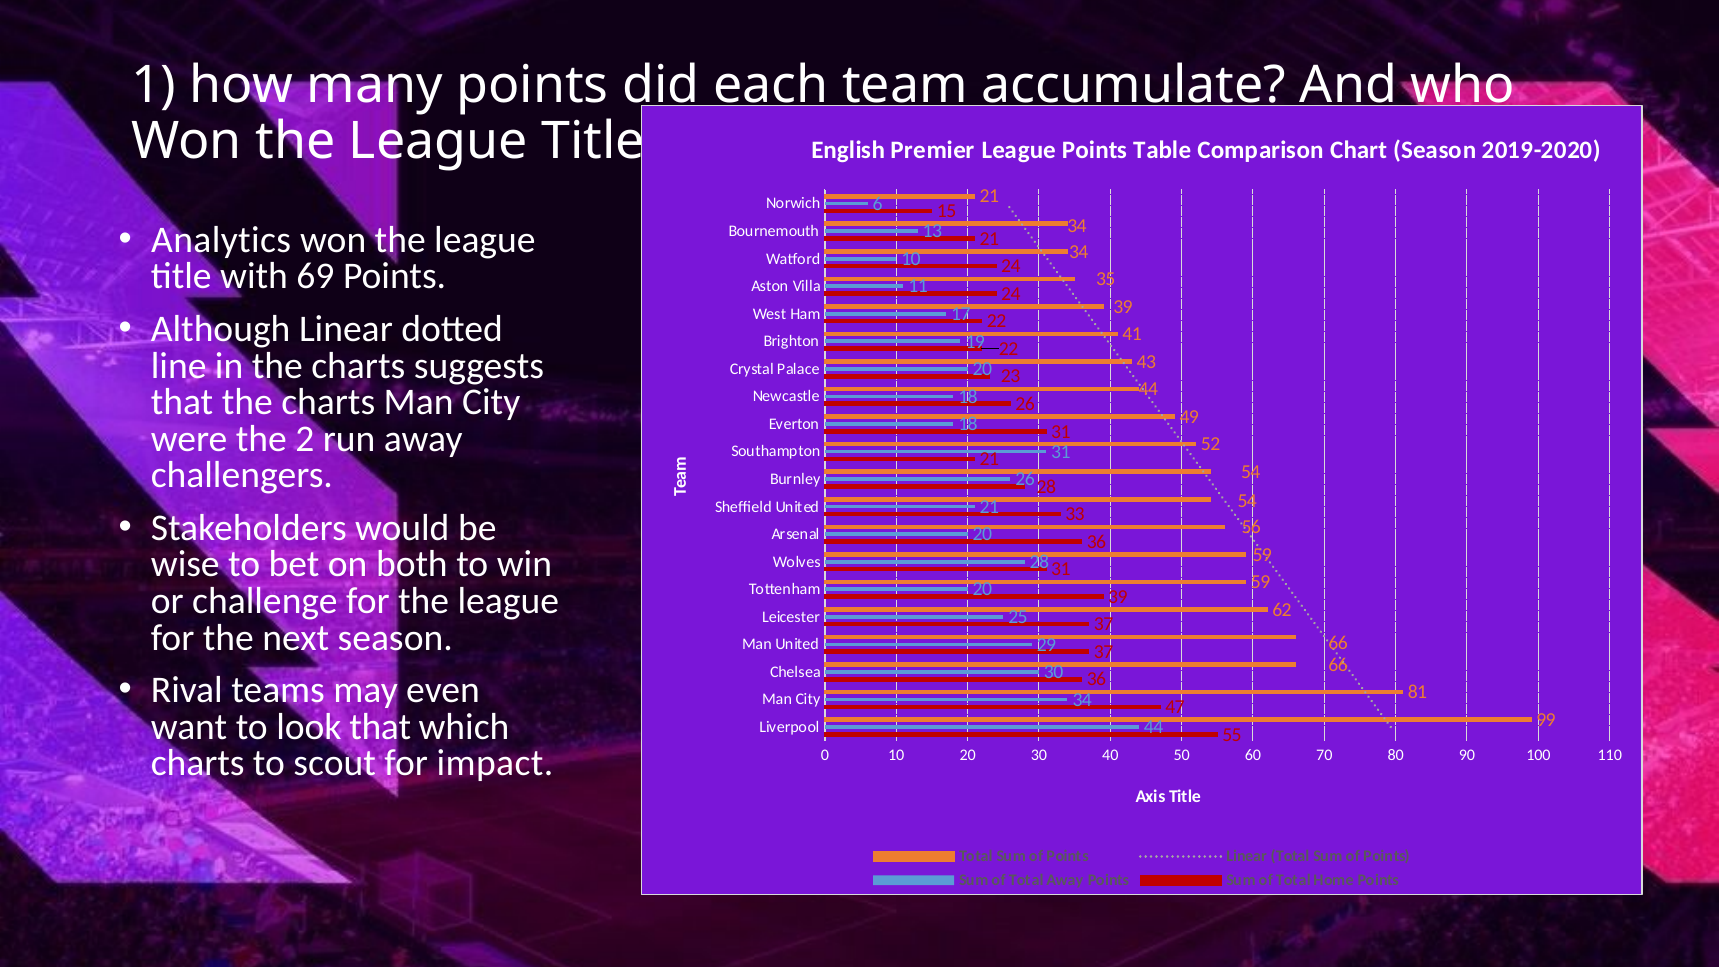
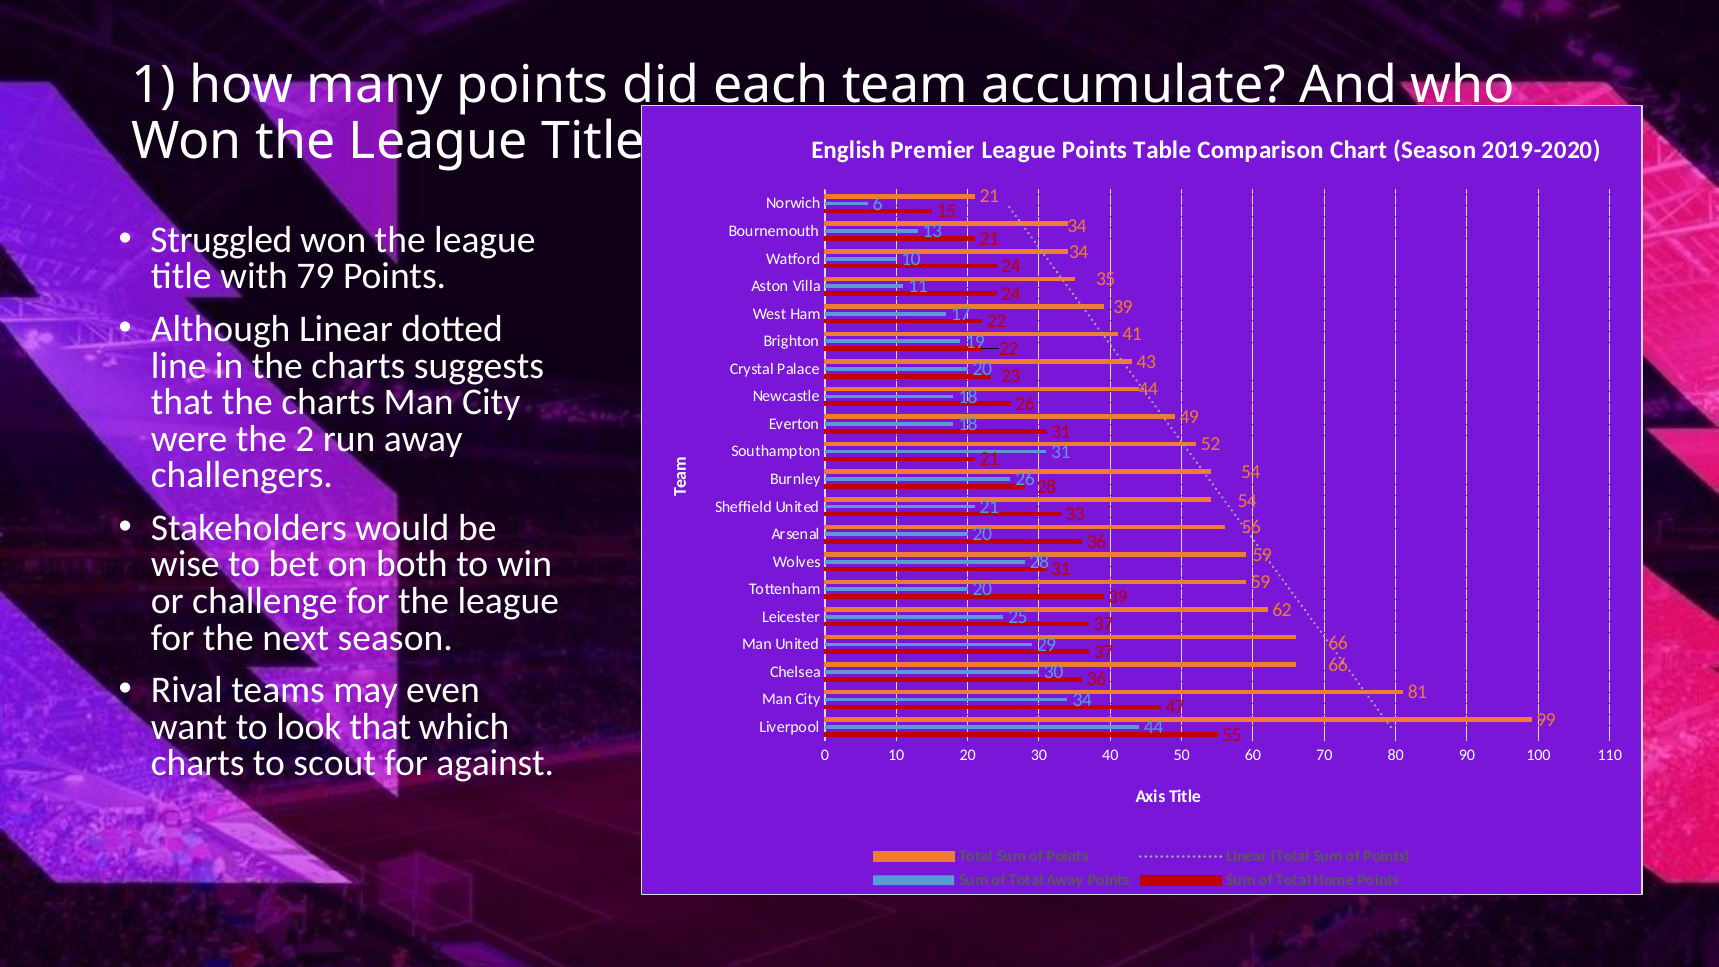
Analytics: Analytics -> Struggled (221, 240)
69: 69 -> 79 (315, 276)
impact: impact -> against (495, 763)
